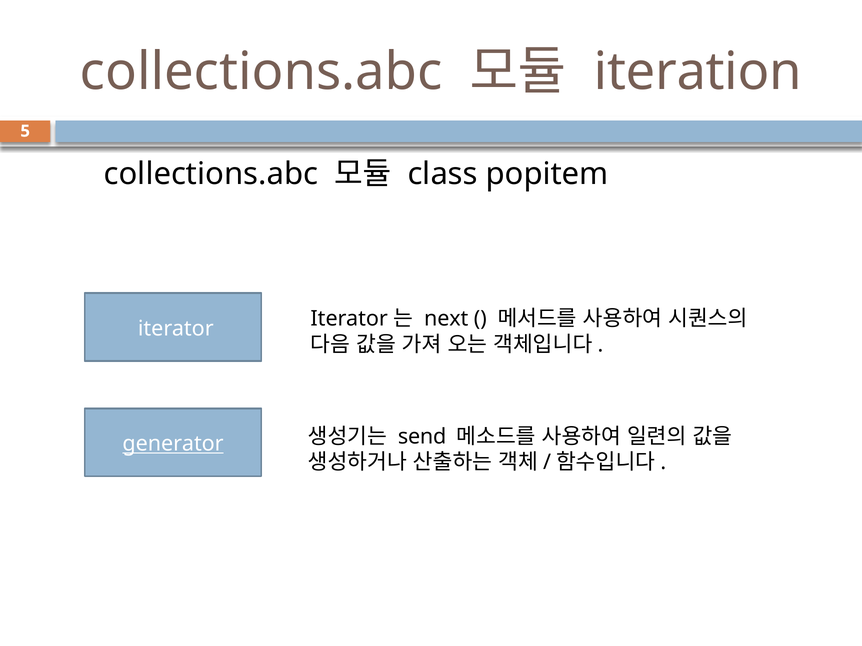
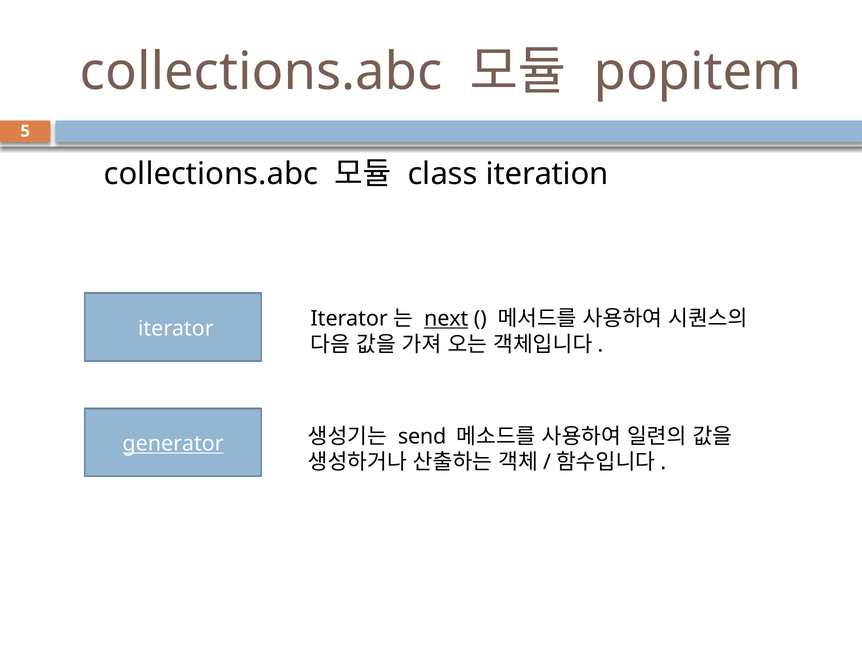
iteration: iteration -> popitem (698, 72)
popitem: popitem -> iteration (547, 174)
next underline: none -> present (446, 319)
